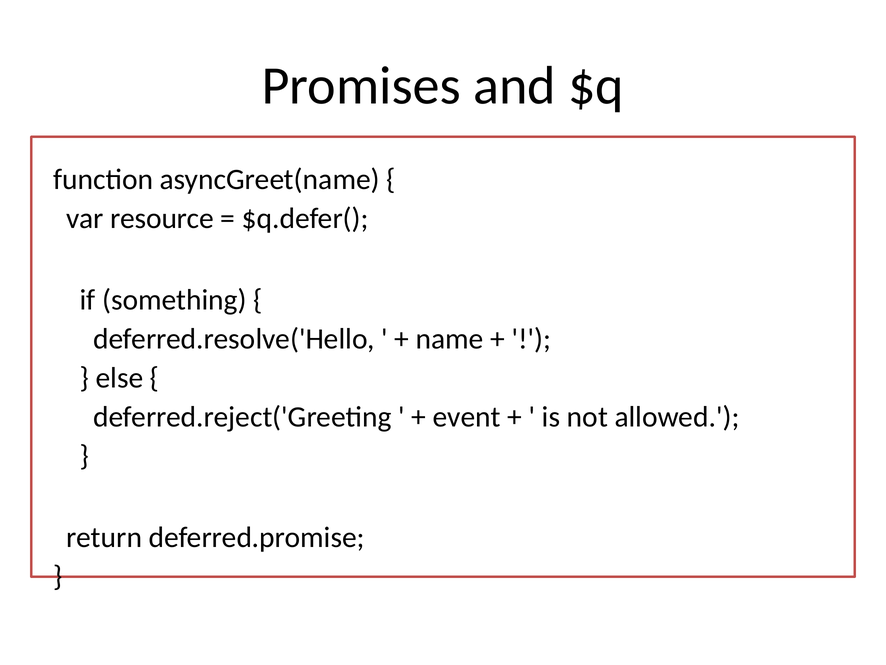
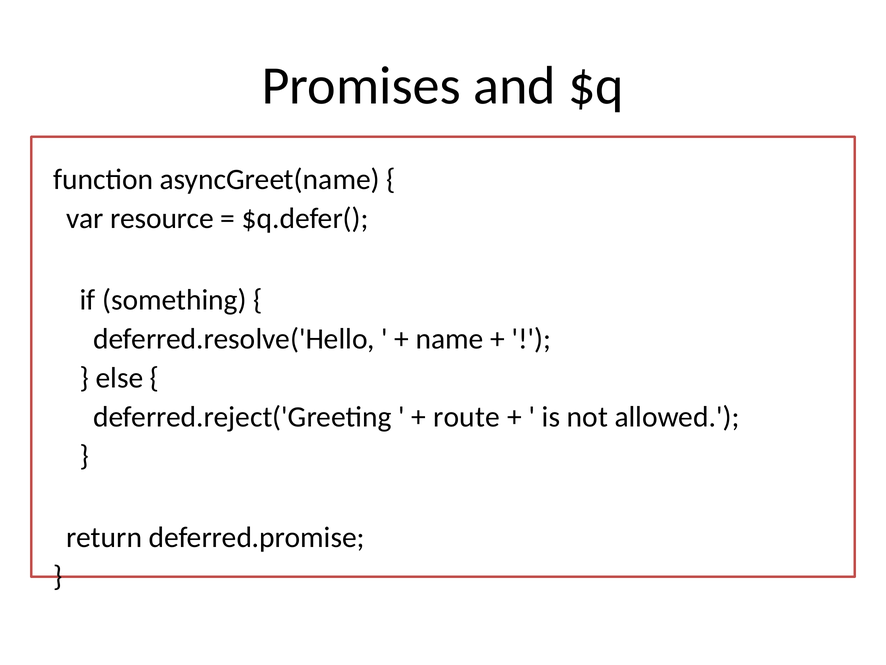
event: event -> route (467, 417)
